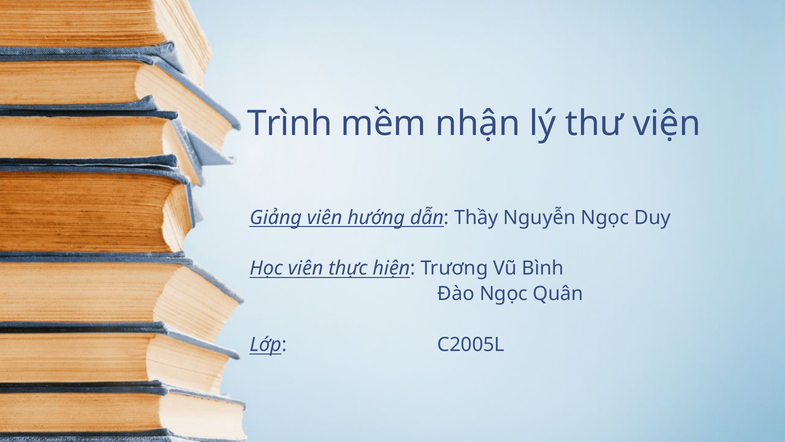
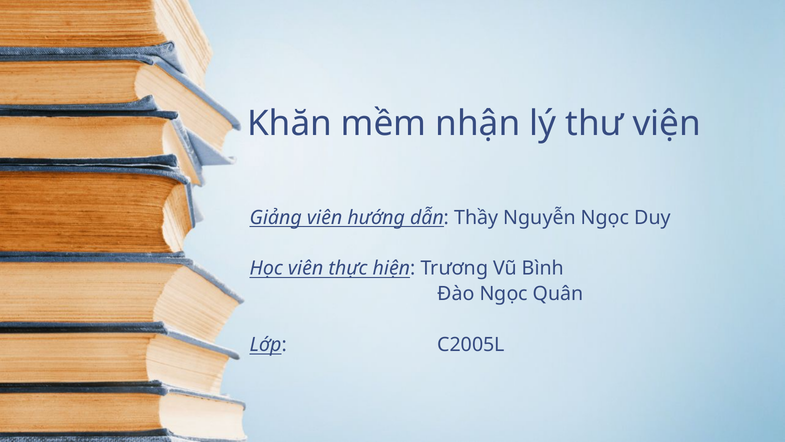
Trình: Trình -> Khăn (290, 123)
